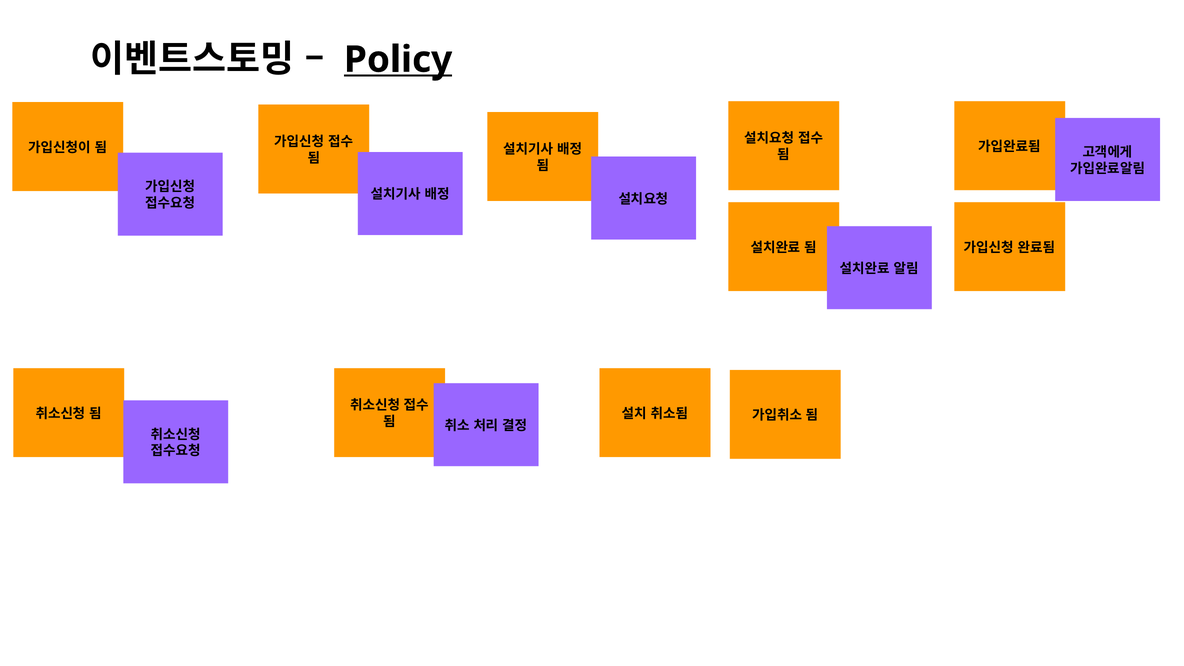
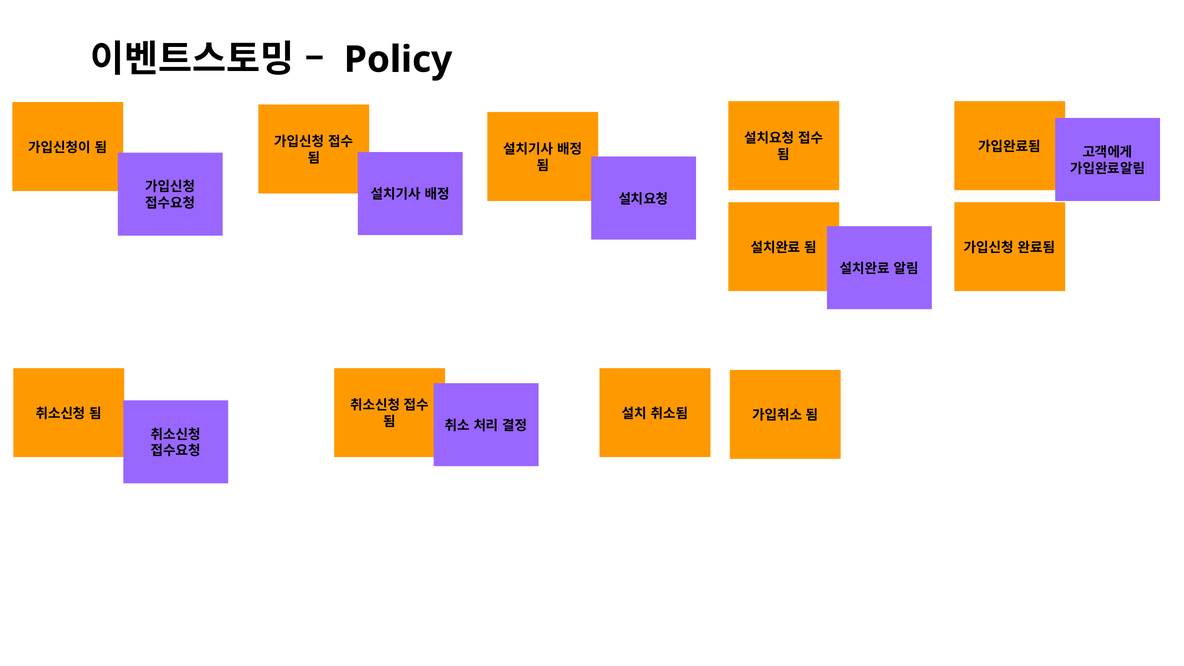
Policy underline: present -> none (398, 60)
